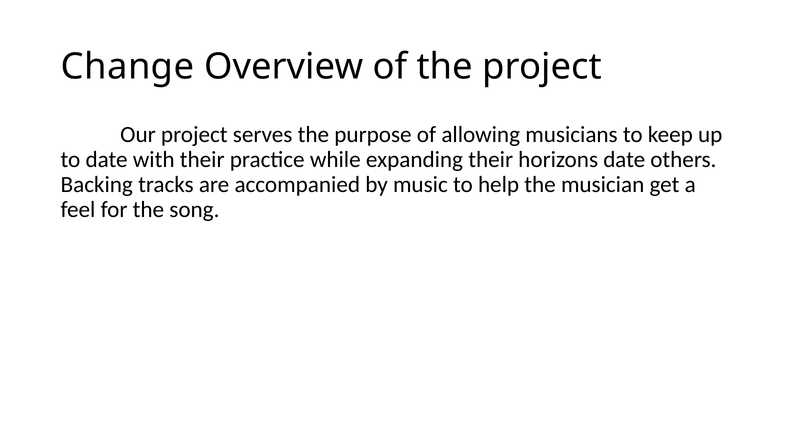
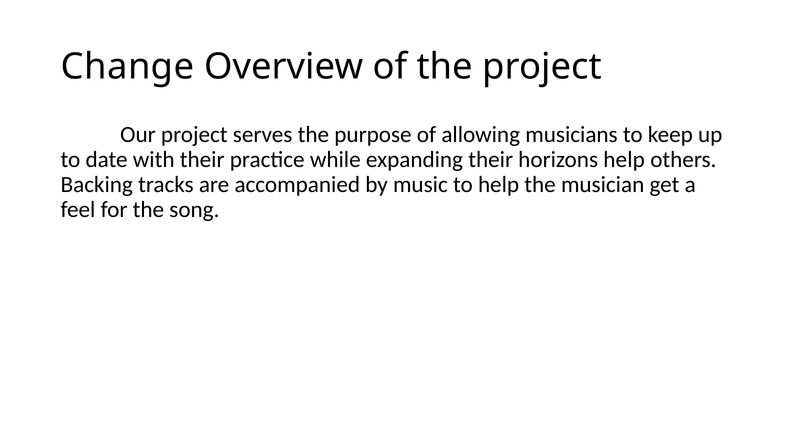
horizons date: date -> help (624, 159)
